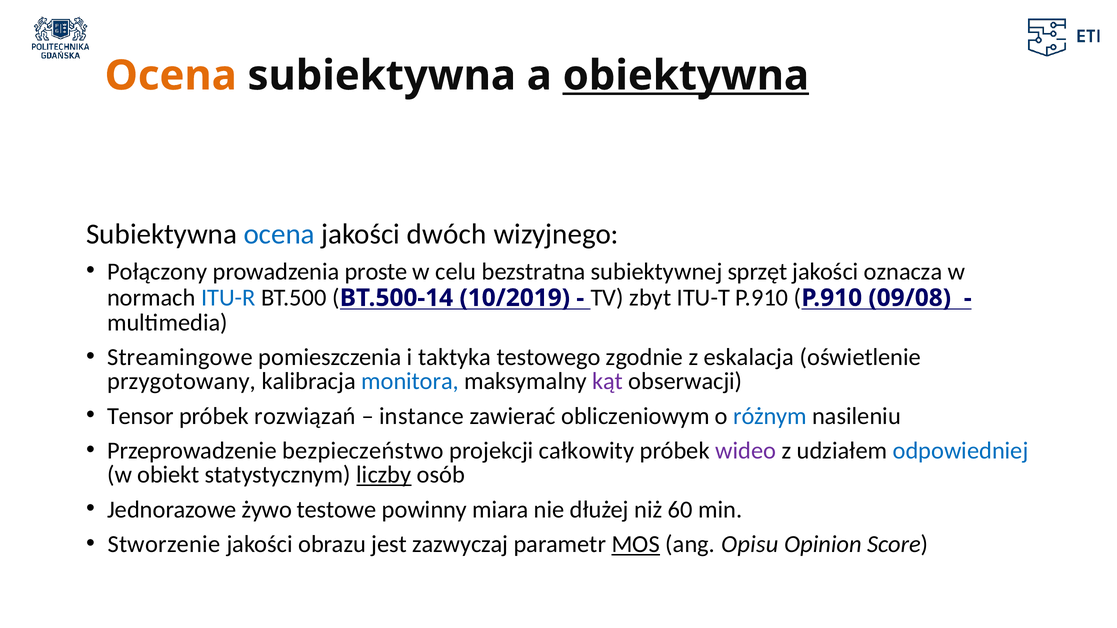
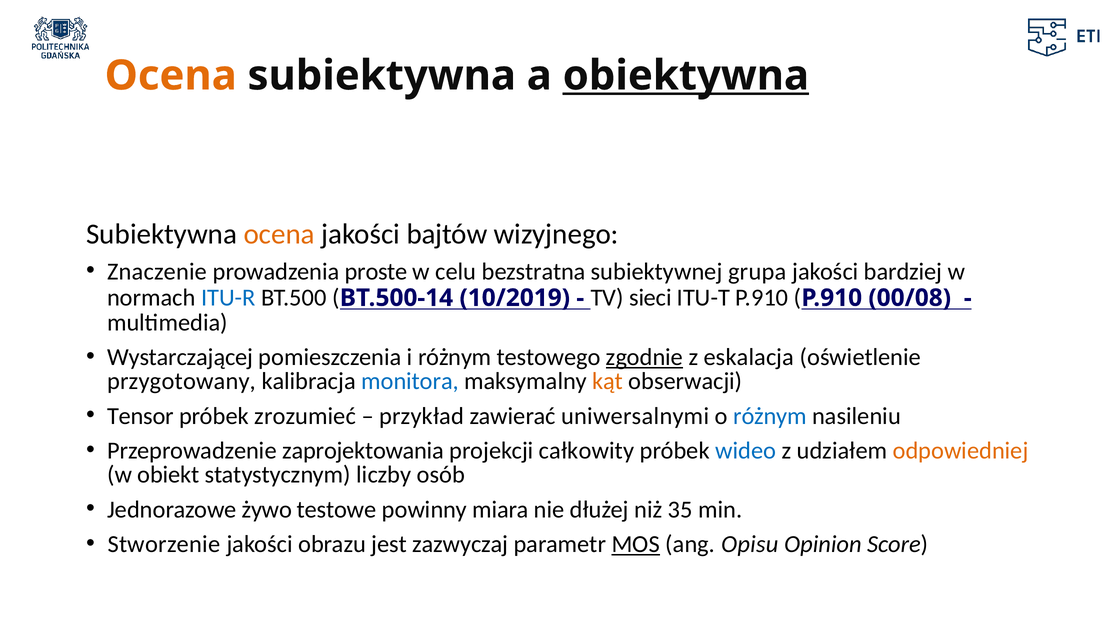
ocena colour: blue -> orange (279, 234)
dwóch: dwóch -> bajtów (447, 234)
Połączony: Połączony -> Znaczenie (157, 272)
sprzęt: sprzęt -> grupa (757, 272)
oznacza: oznacza -> bardziej (903, 272)
zbyt: zbyt -> sieci (650, 298)
09/08: 09/08 -> 00/08 (910, 298)
Streamingowe: Streamingowe -> Wystarczającej (180, 357)
i taktyka: taktyka -> różnym (455, 357)
zgodnie underline: none -> present (645, 357)
kąt colour: purple -> orange (608, 382)
rozwiązań: rozwiązań -> zrozumieć (305, 416)
instance: instance -> przykład (422, 416)
obliczeniowym: obliczeniowym -> uniwersalnymi (635, 416)
bezpieczeństwo: bezpieczeństwo -> zaprojektowania (363, 451)
wideo colour: purple -> blue (746, 451)
odpowiedniej colour: blue -> orange (961, 451)
liczby underline: present -> none (384, 475)
60: 60 -> 35 (680, 510)
